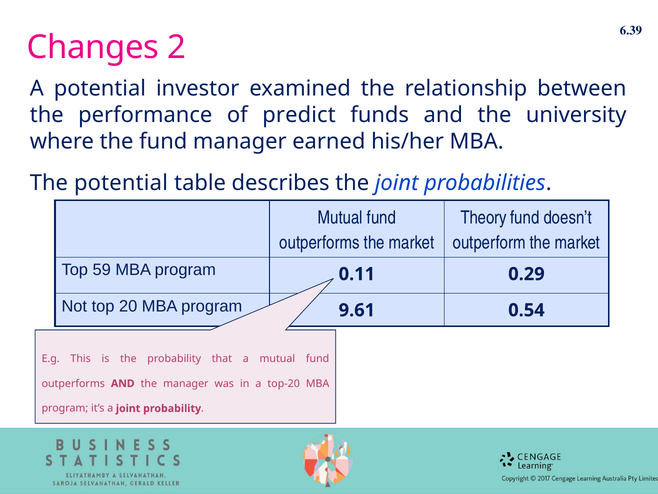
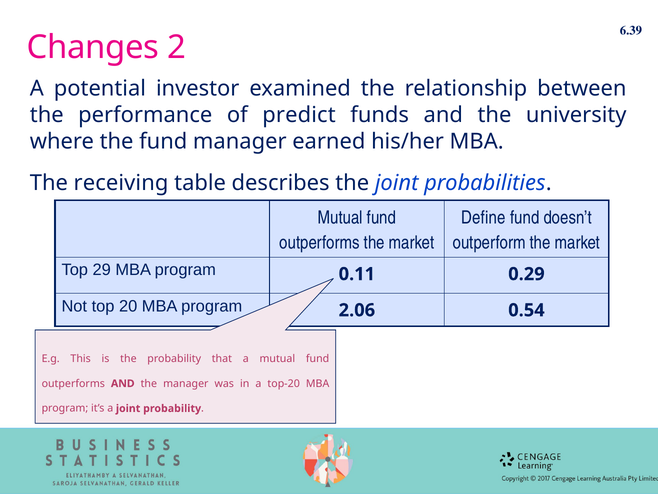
The potential: potential -> receiving (121, 183)
Theory: Theory -> Define (483, 217)
59: 59 -> 29 (102, 270)
9.61: 9.61 -> 2.06 (357, 310)
